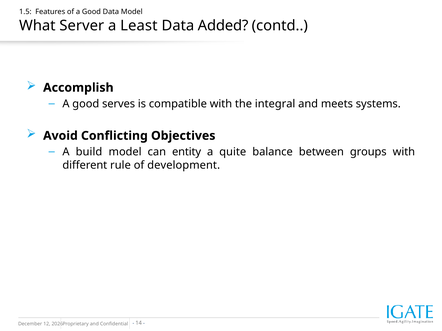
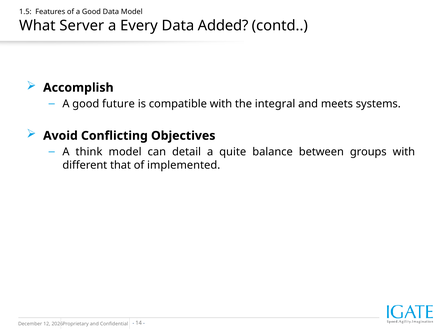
Least: Least -> Every (139, 26)
serves: serves -> future (119, 104)
build: build -> think (89, 152)
entity: entity -> detail (187, 152)
rule: rule -> that (121, 165)
development: development -> implemented (184, 165)
